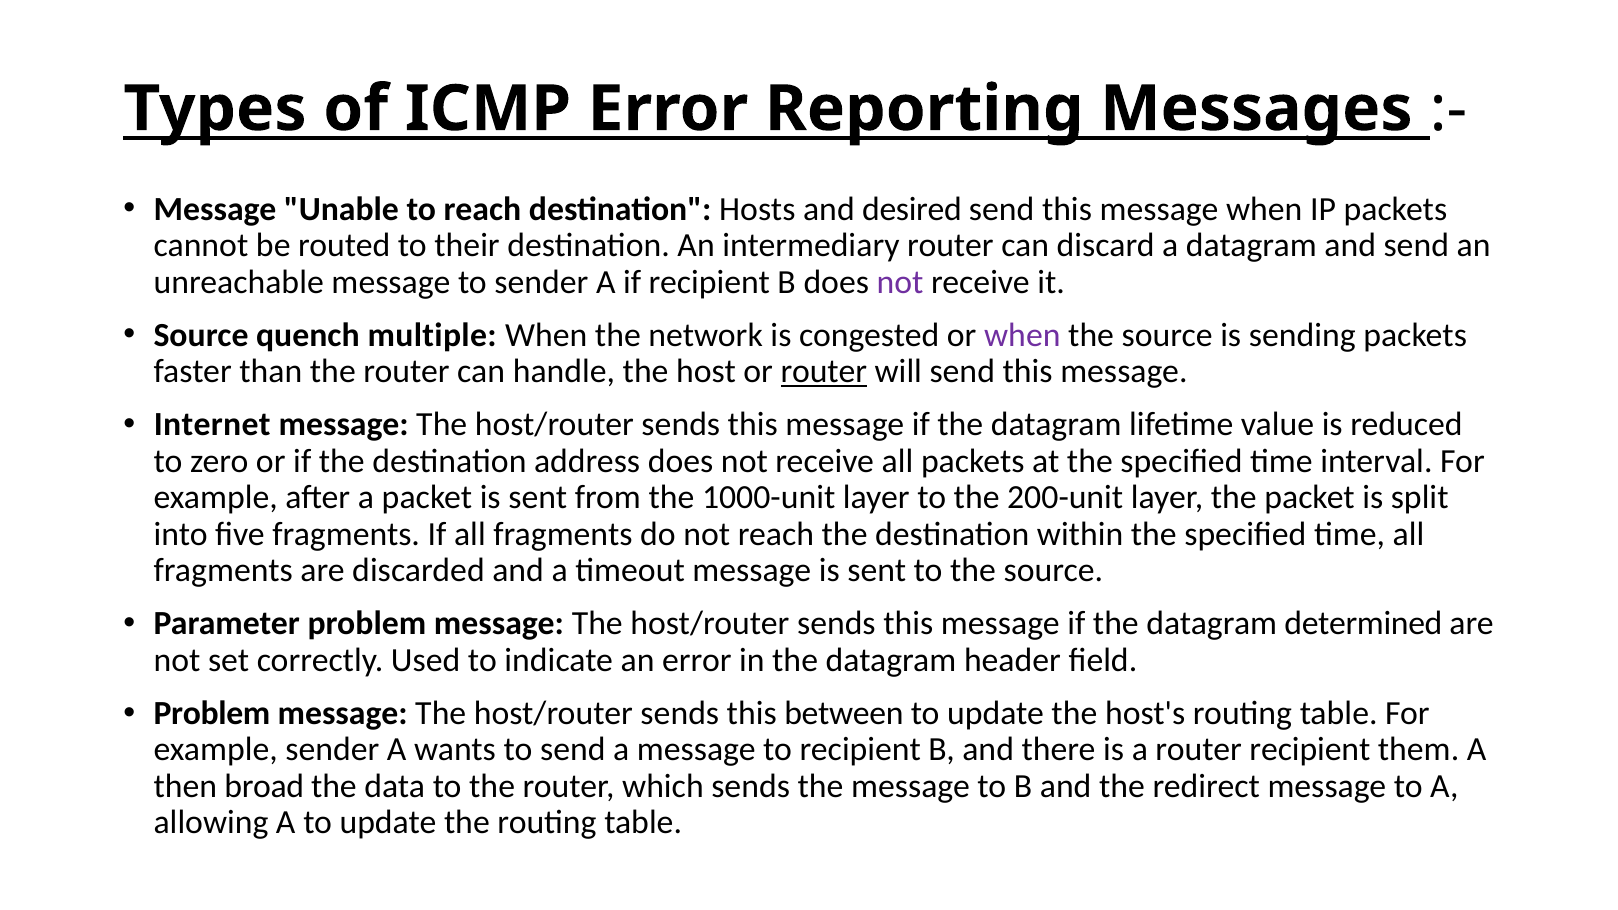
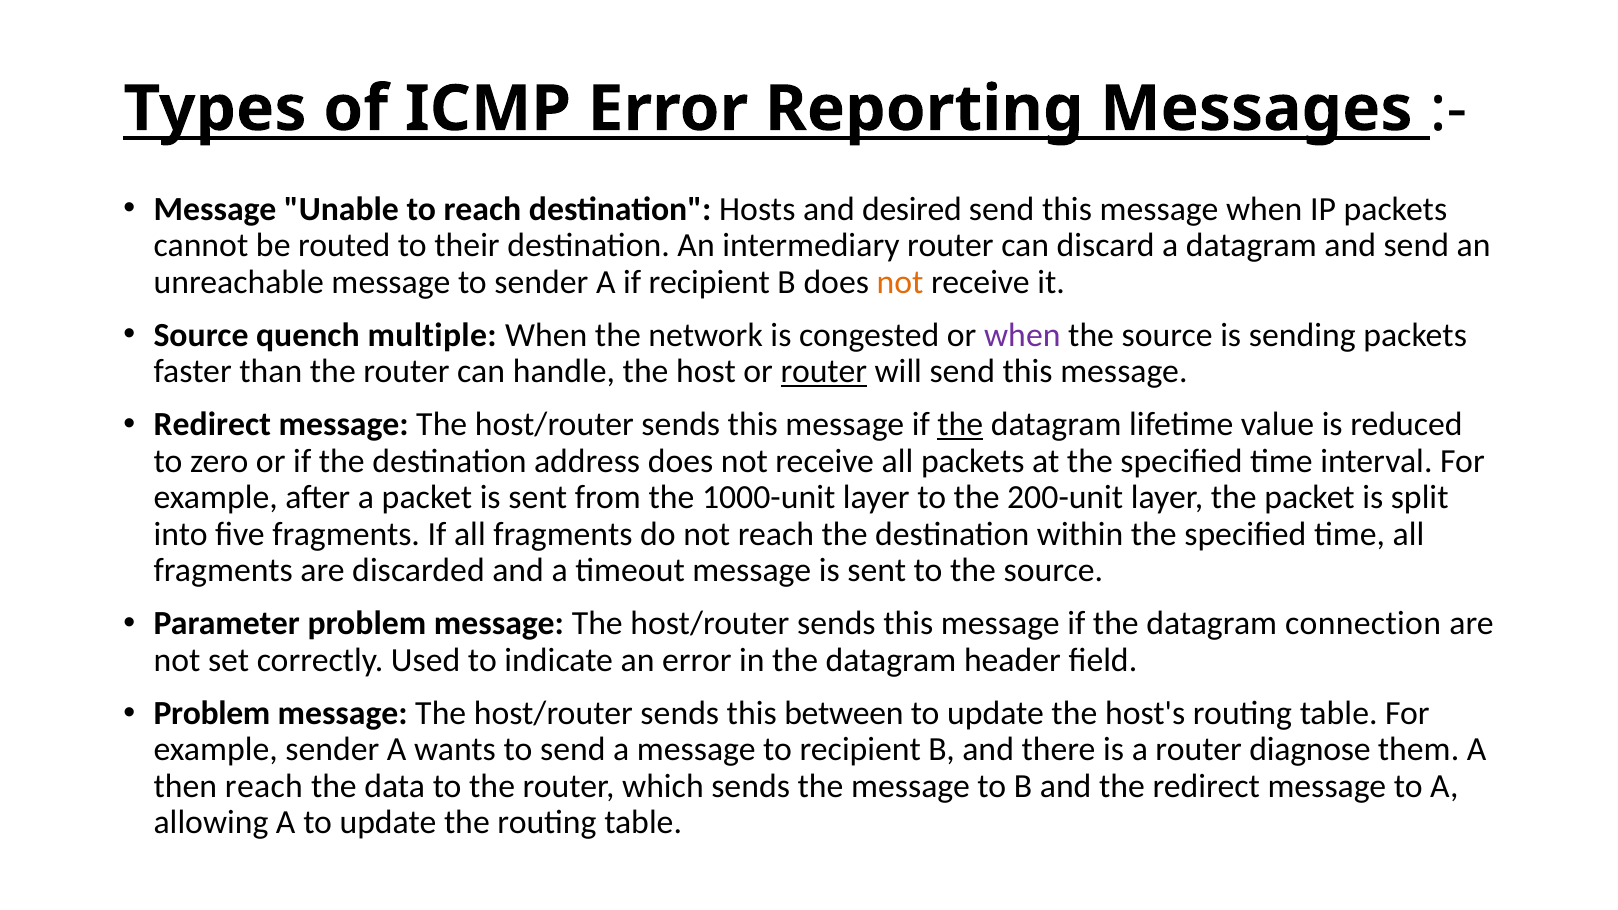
not colour: purple -> orange (900, 282)
Internet: Internet -> Redirect (212, 425)
the underline: none -> present (960, 425)
determined: determined -> connection (1363, 624)
router recipient: recipient -> diagnose (1310, 750)
then broad: broad -> reach (264, 786)
